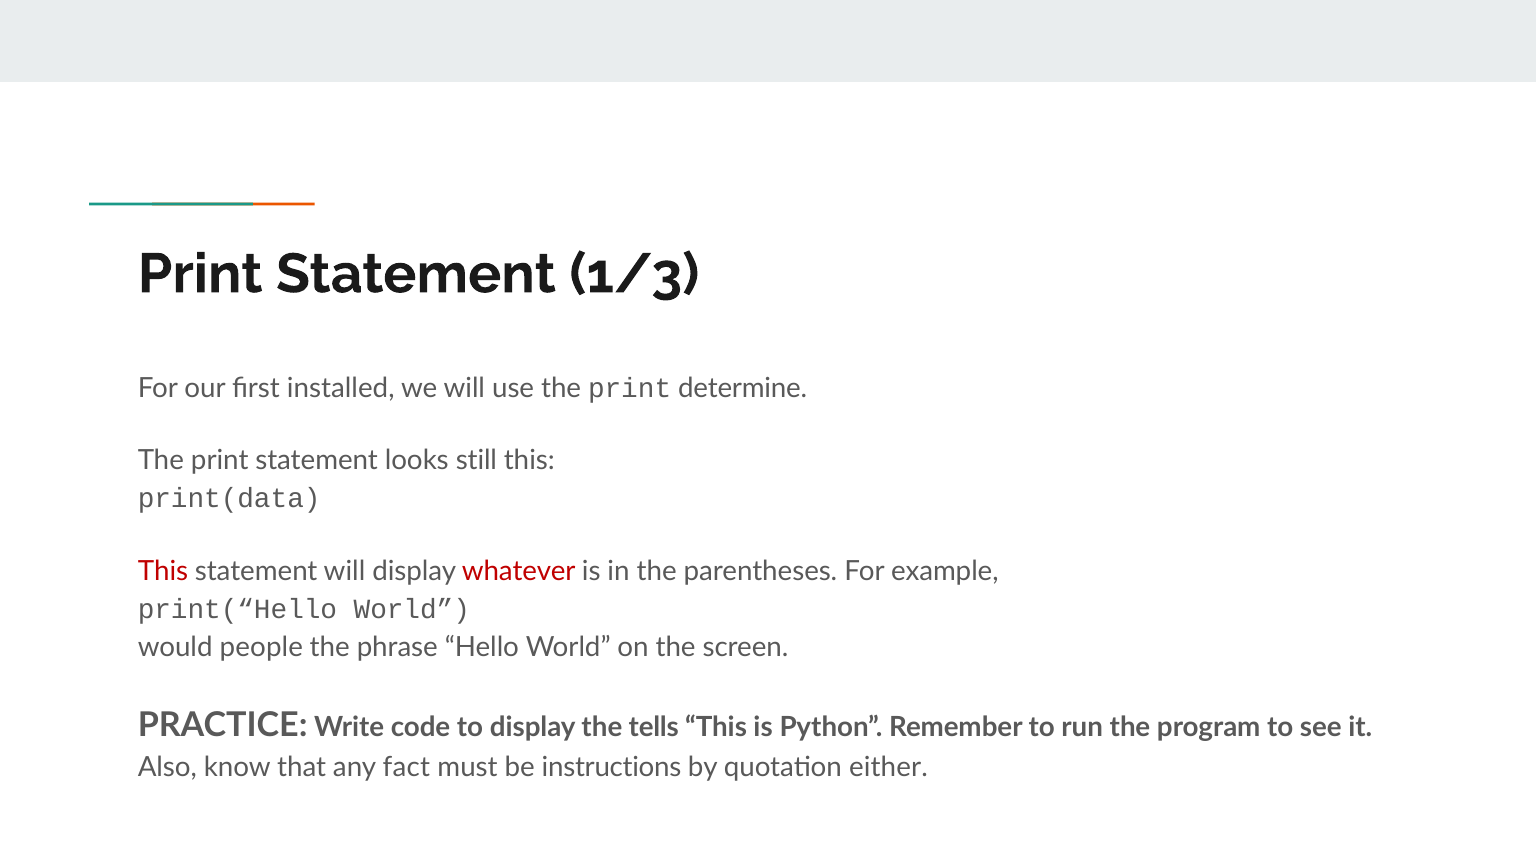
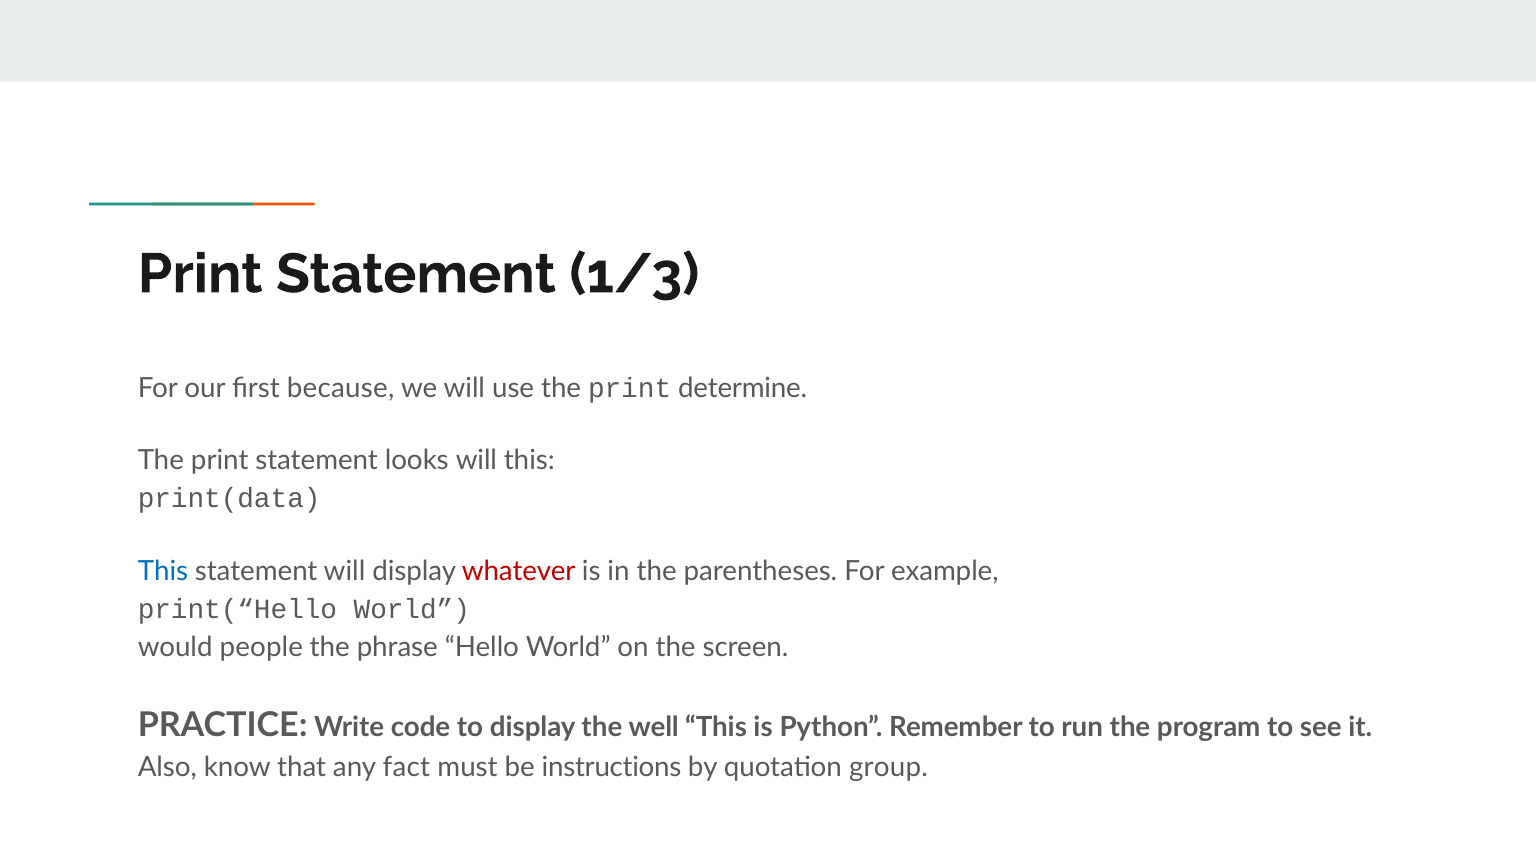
installed: installed -> because (341, 388)
looks still: still -> will (476, 461)
This colour: red -> blue (163, 571)
tells: tells -> well (654, 728)
either: either -> group (888, 767)
